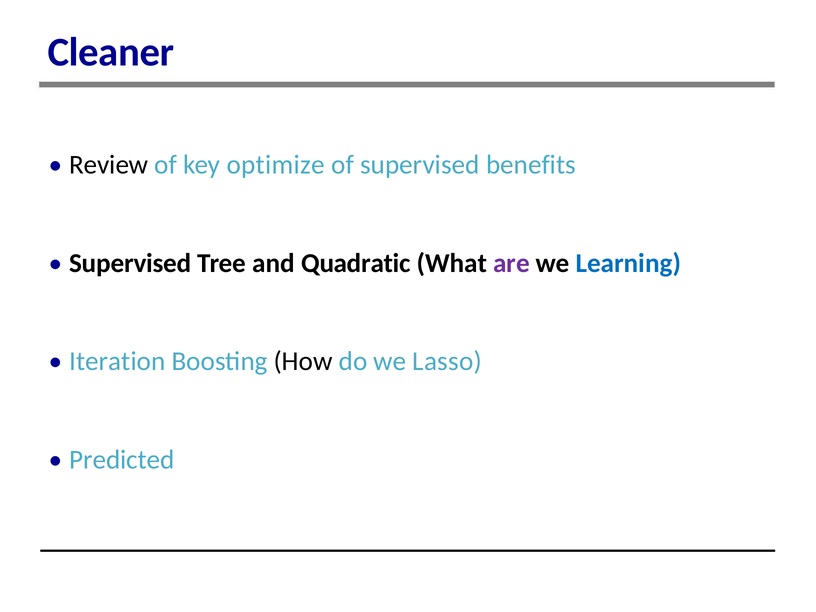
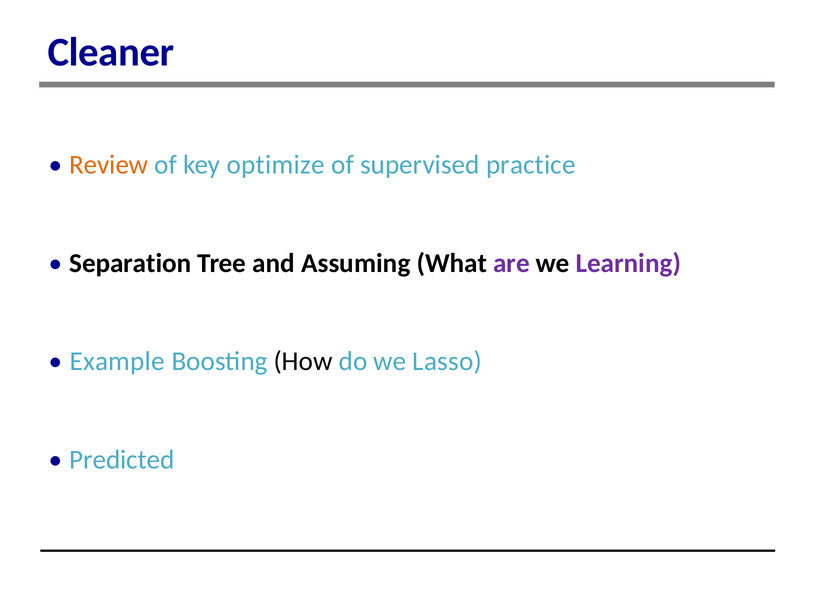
Review colour: black -> orange (109, 165)
benefits: benefits -> practice (531, 165)
Supervised: Supervised -> Separation (130, 263)
Quadratic: Quadratic -> Assuming (356, 263)
Learning colour: blue -> purple (628, 263)
Iteration: Iteration -> Example (117, 361)
